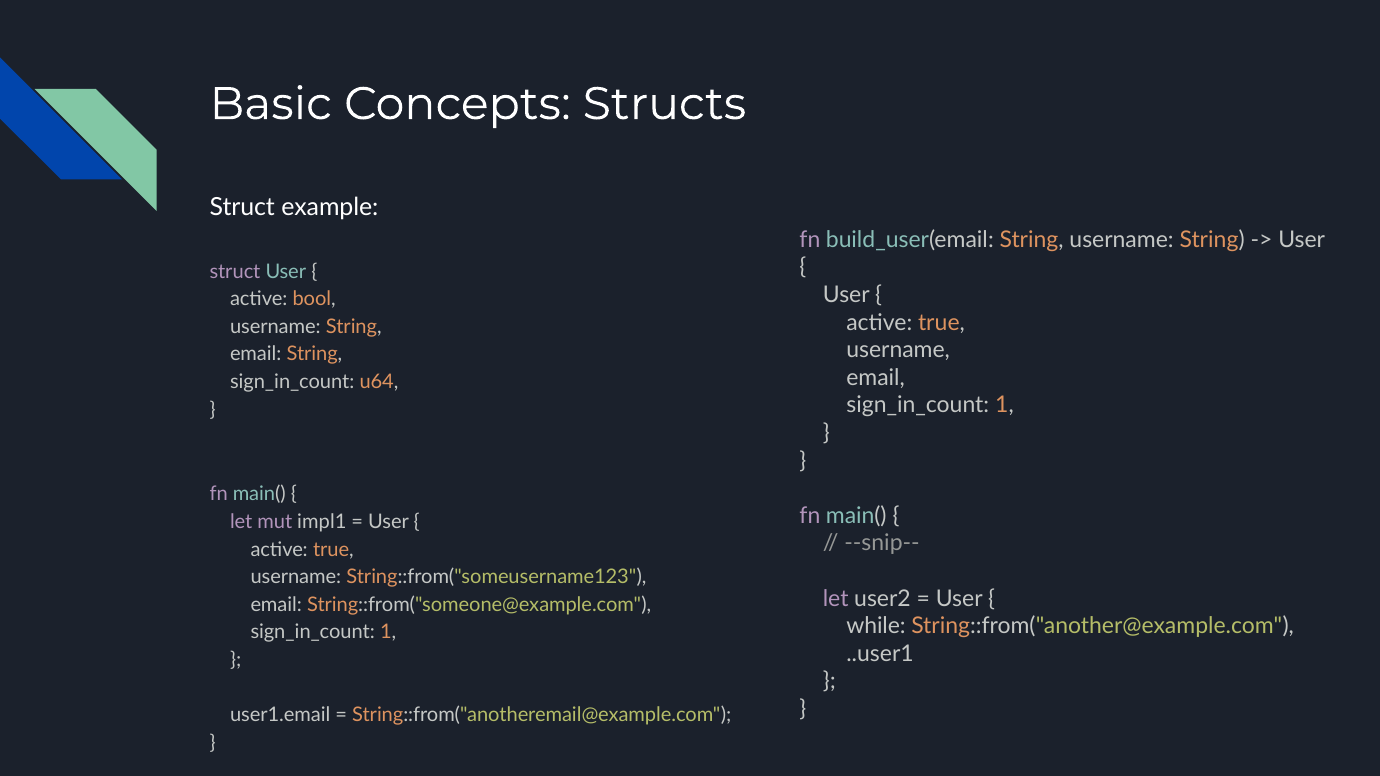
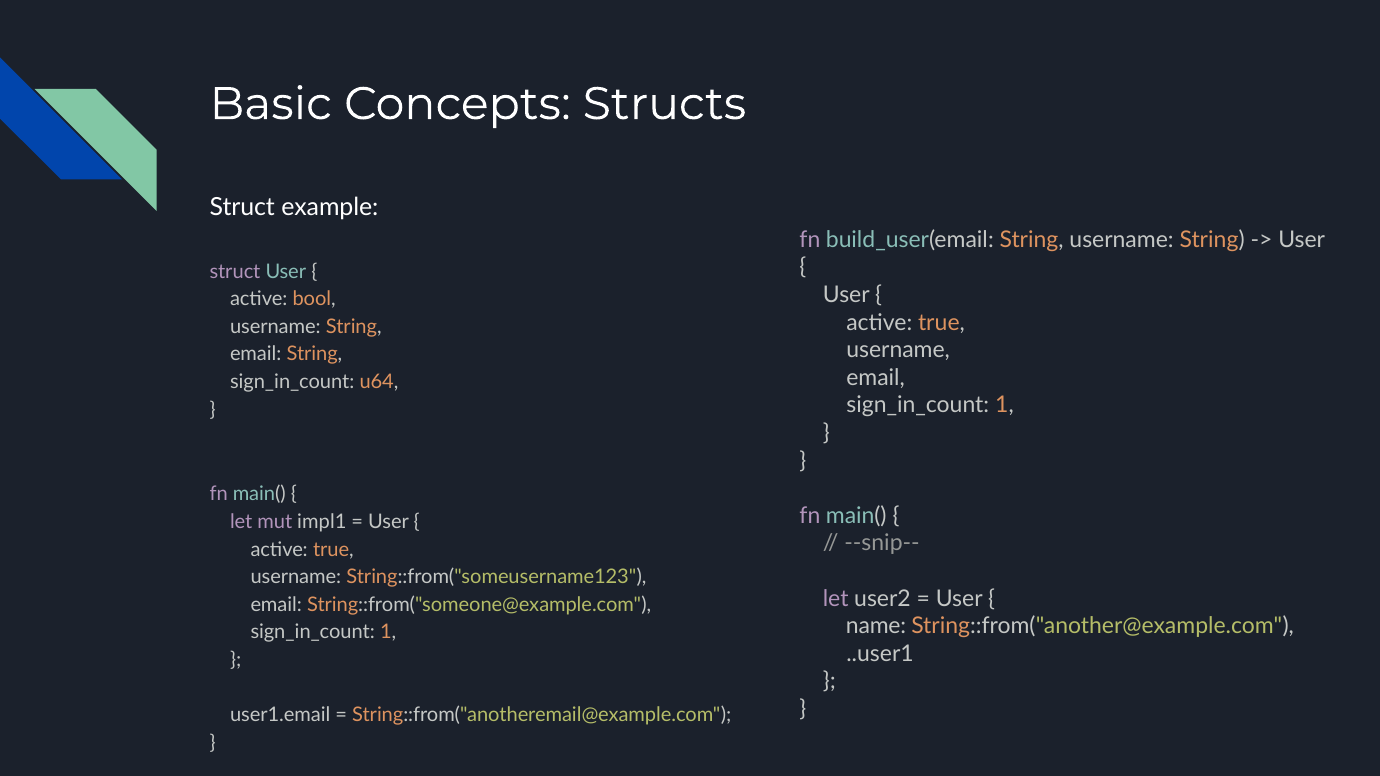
while: while -> name (876, 626)
